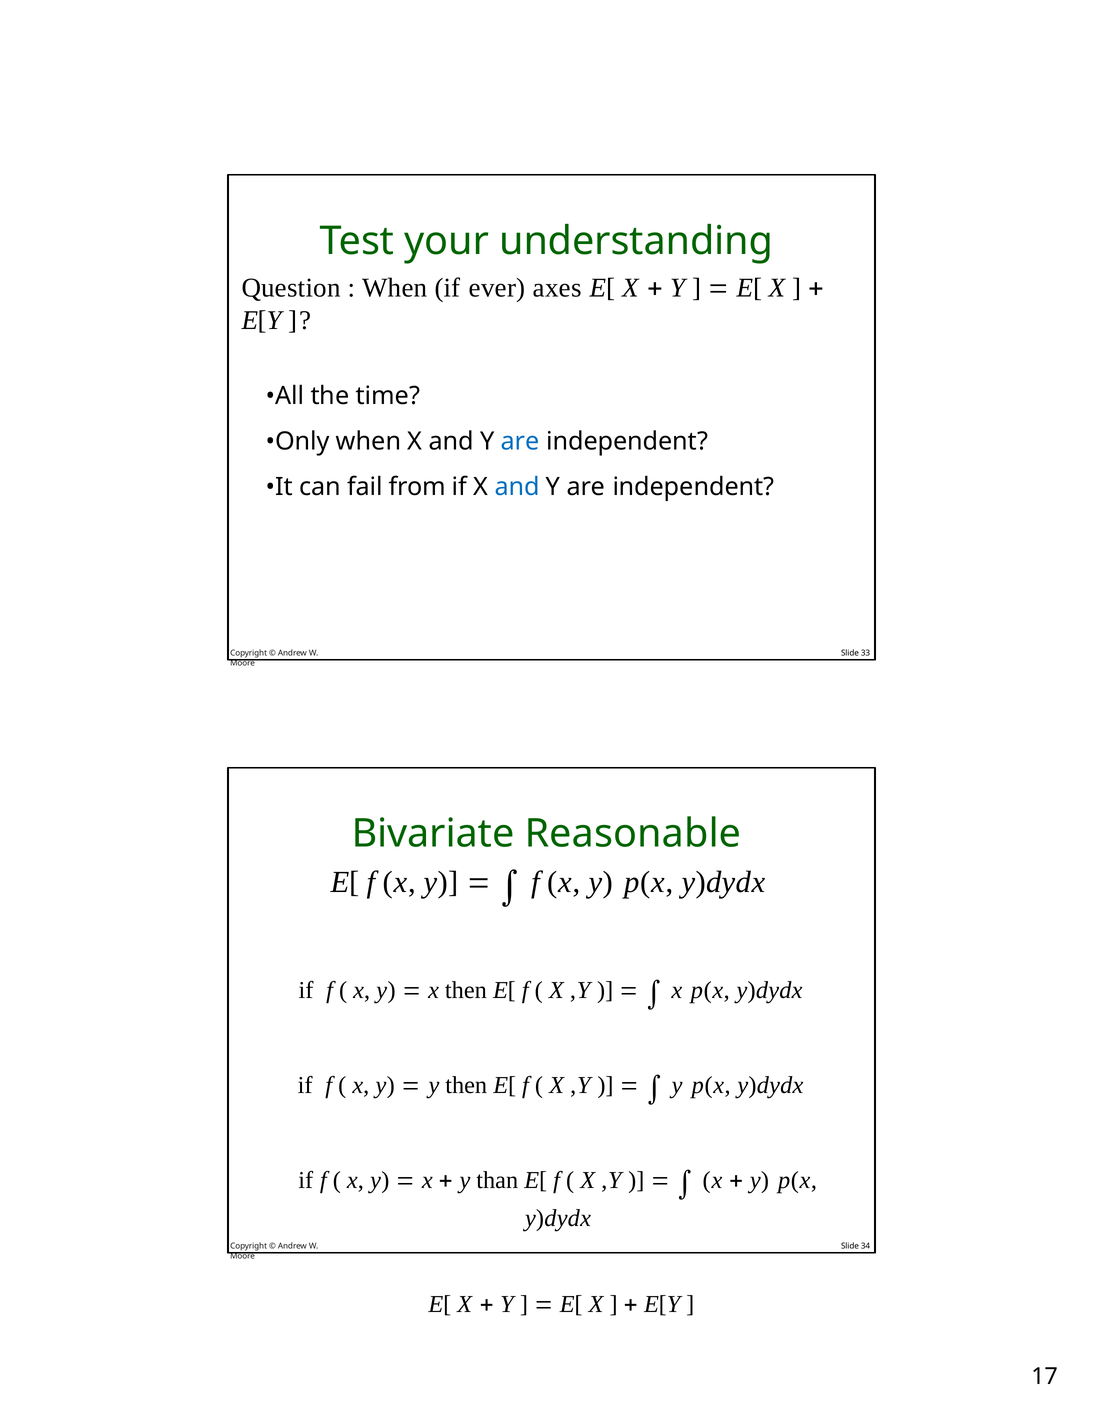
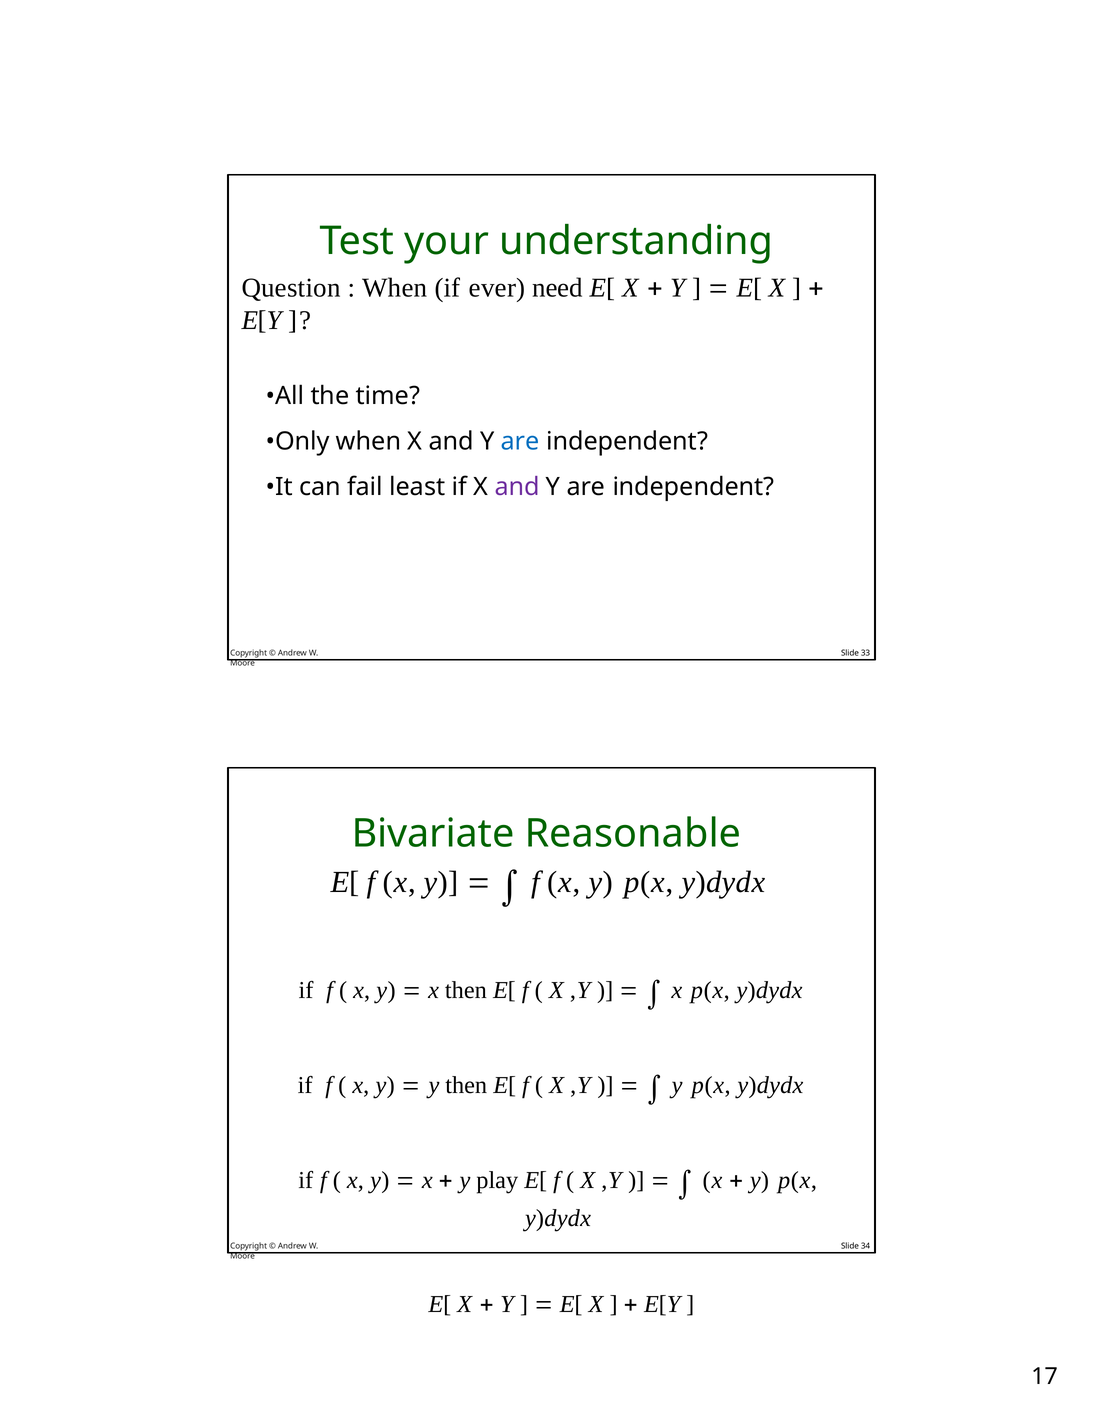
axes: axes -> need (558, 288)
from: from -> least (417, 487)
and colour: blue -> purple (517, 487)
than: than -> play (497, 1180)
